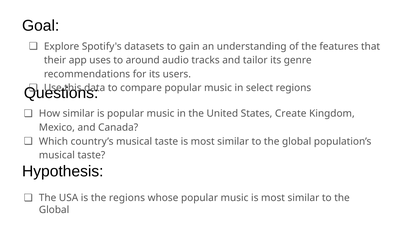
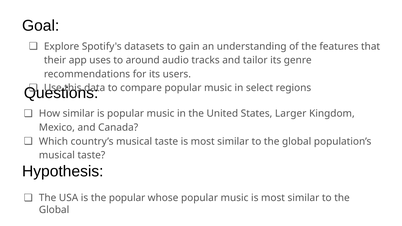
Create: Create -> Larger (291, 114)
the regions: regions -> popular (127, 198)
